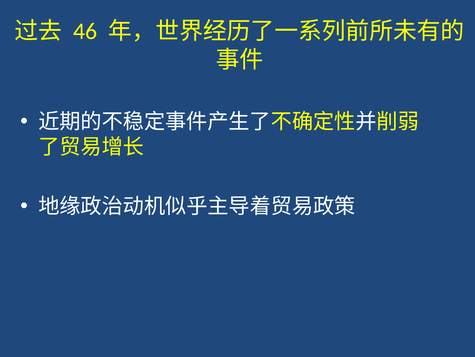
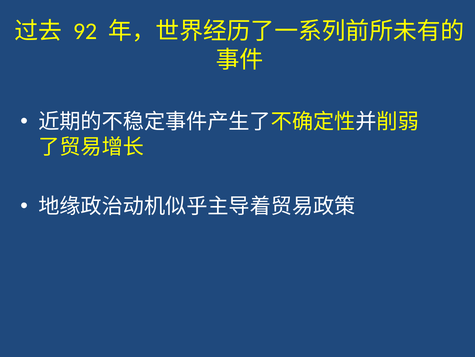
46: 46 -> 92 (85, 31)
